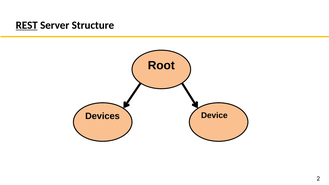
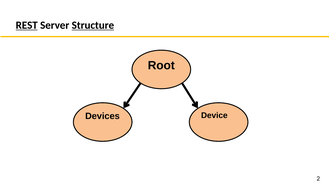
Structure underline: none -> present (93, 25)
